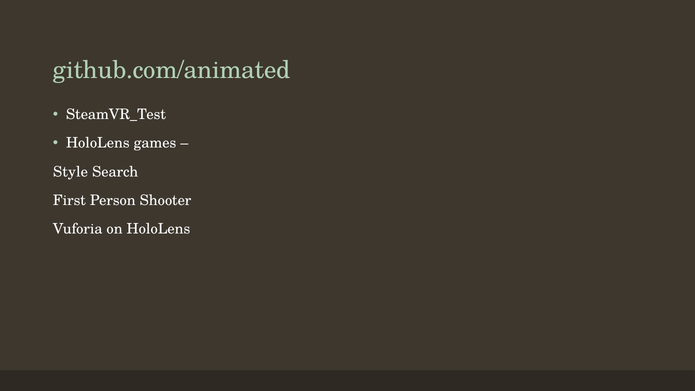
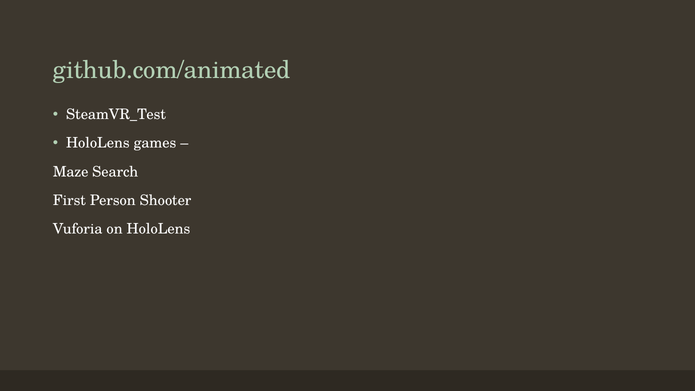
Style: Style -> Maze (71, 172)
